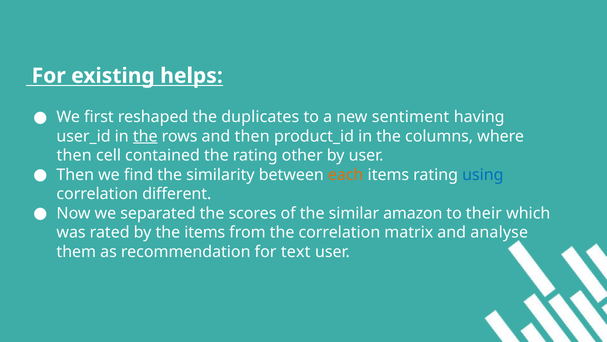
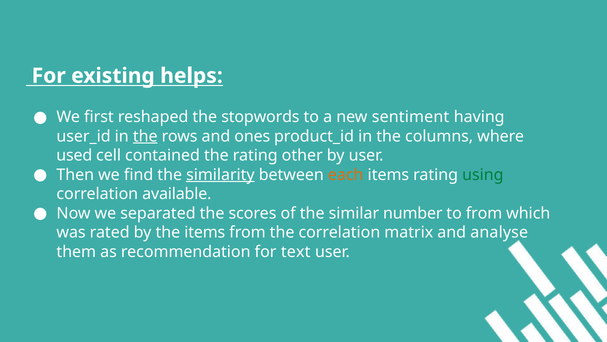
duplicates: duplicates -> stopwords (260, 117)
and then: then -> ones (252, 136)
then: then -> used (74, 155)
similarity underline: none -> present (220, 174)
using colour: blue -> green (483, 174)
different: different -> available (177, 194)
amazon: amazon -> number (413, 213)
to their: their -> from (484, 213)
